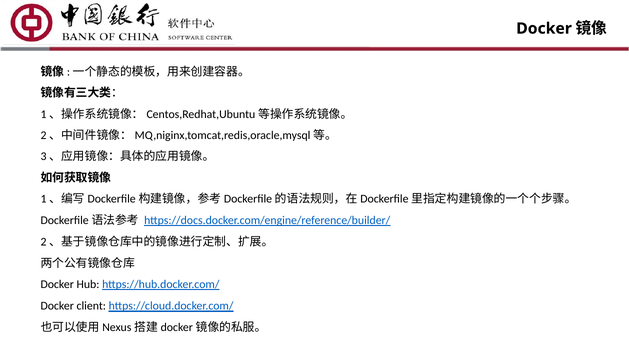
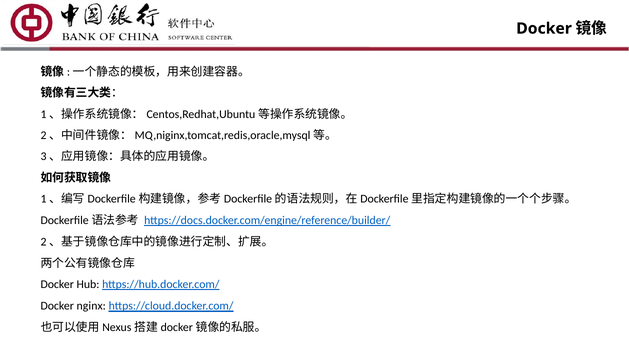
client: client -> nginx (91, 306)
